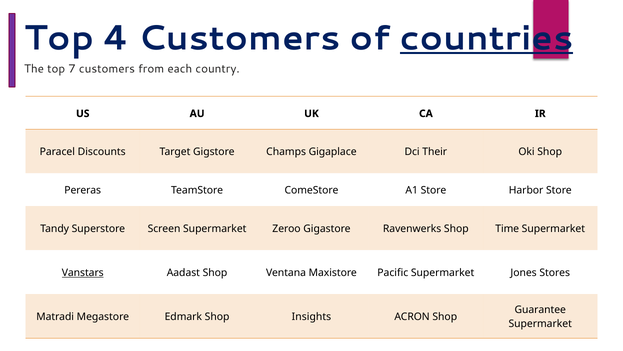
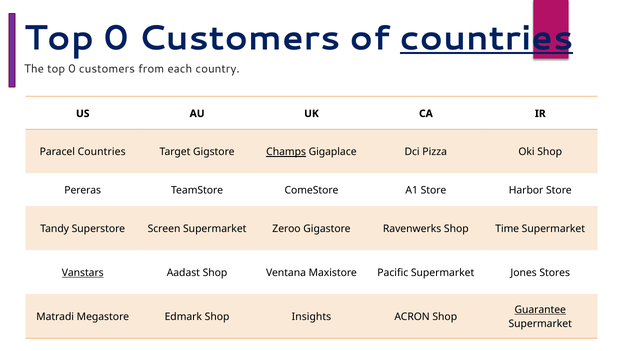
4: 4 -> 0 (116, 38)
The top 7: 7 -> 0 (72, 69)
Paracel Discounts: Discounts -> Countries (102, 152)
Champs underline: none -> present (286, 152)
Their: Their -> Pizza (435, 152)
Guarantee underline: none -> present (540, 309)
